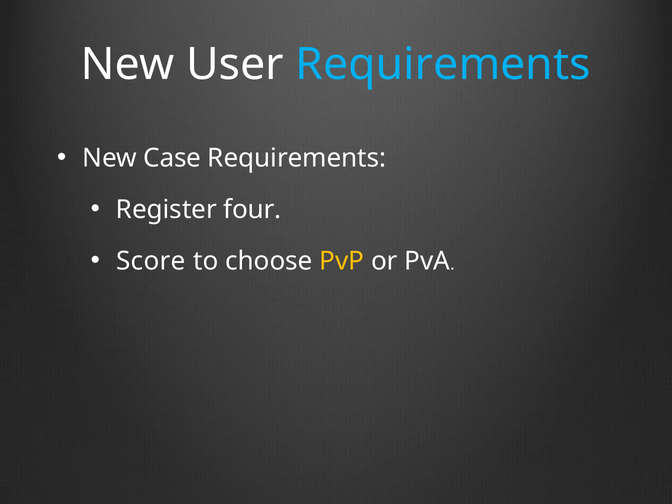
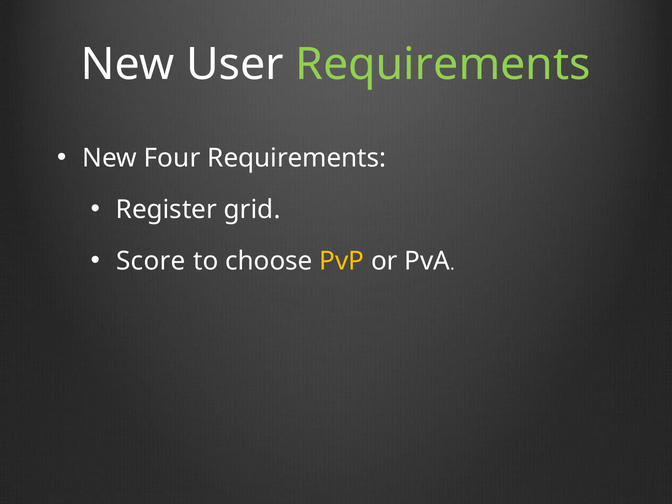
Requirements colour: light blue -> light green (443, 65)
Case: Case -> Four (172, 158)
four: four -> grid (252, 210)
